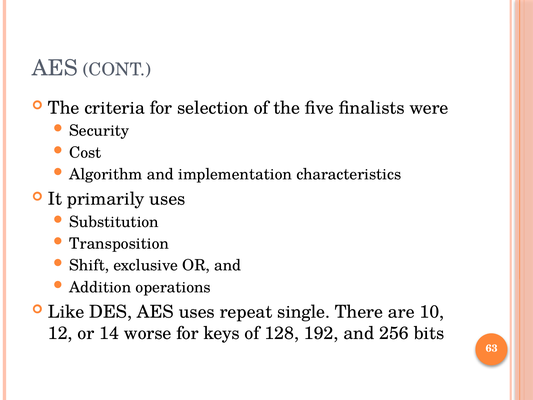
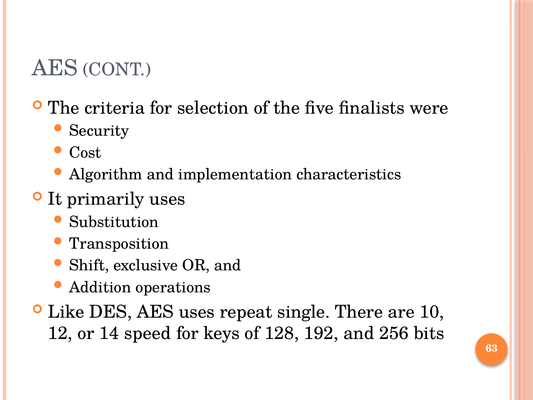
worse: worse -> speed (148, 333)
